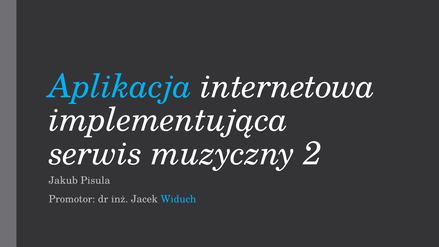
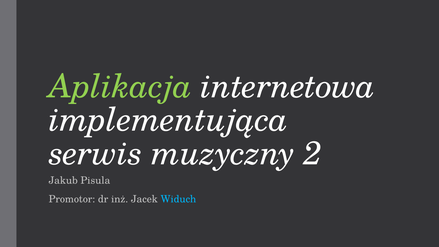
Aplikacja colour: light blue -> light green (120, 86)
